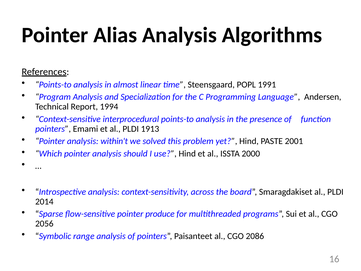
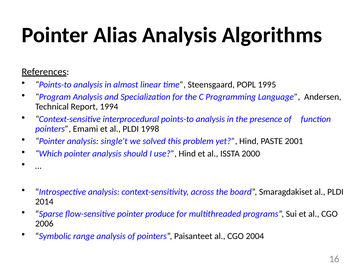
1991: 1991 -> 1995 (267, 84)
1913: 1913 -> 1998 (150, 129)
within't: within't -> single't (114, 141)
2056: 2056 -> 2006 (44, 223)
2086: 2086 -> 2004 (255, 236)
